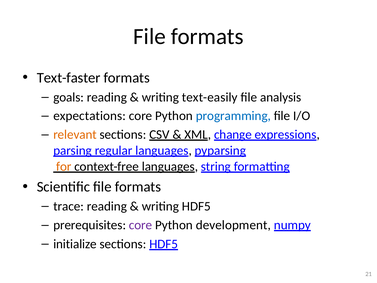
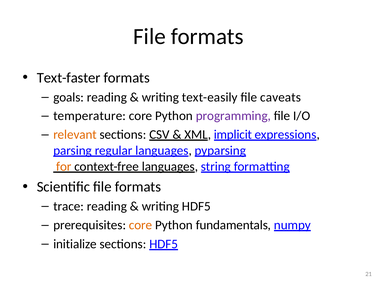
analysis: analysis -> caveats (281, 97)
expectations: expectations -> temperature (90, 116)
programming colour: blue -> purple (233, 116)
change: change -> implicit (233, 134)
core colour: purple -> orange (141, 225)
development: development -> fundamentals (233, 225)
